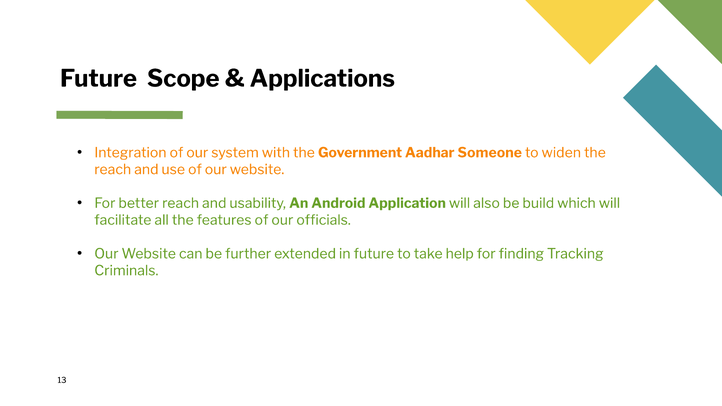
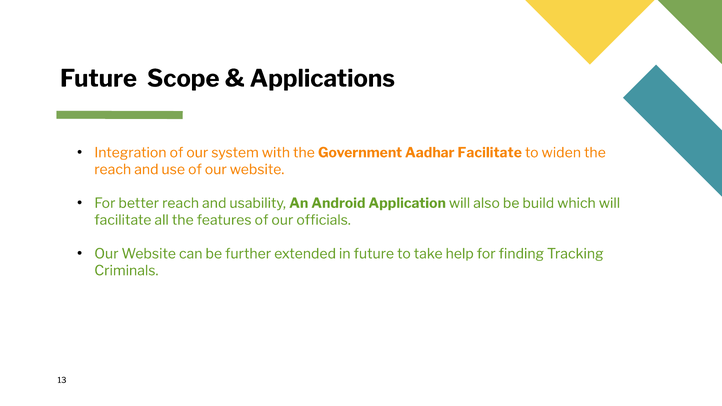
Aadhar Someone: Someone -> Facilitate (490, 153)
